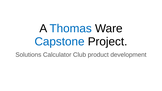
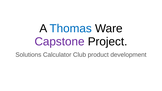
Capstone colour: blue -> purple (60, 42)
